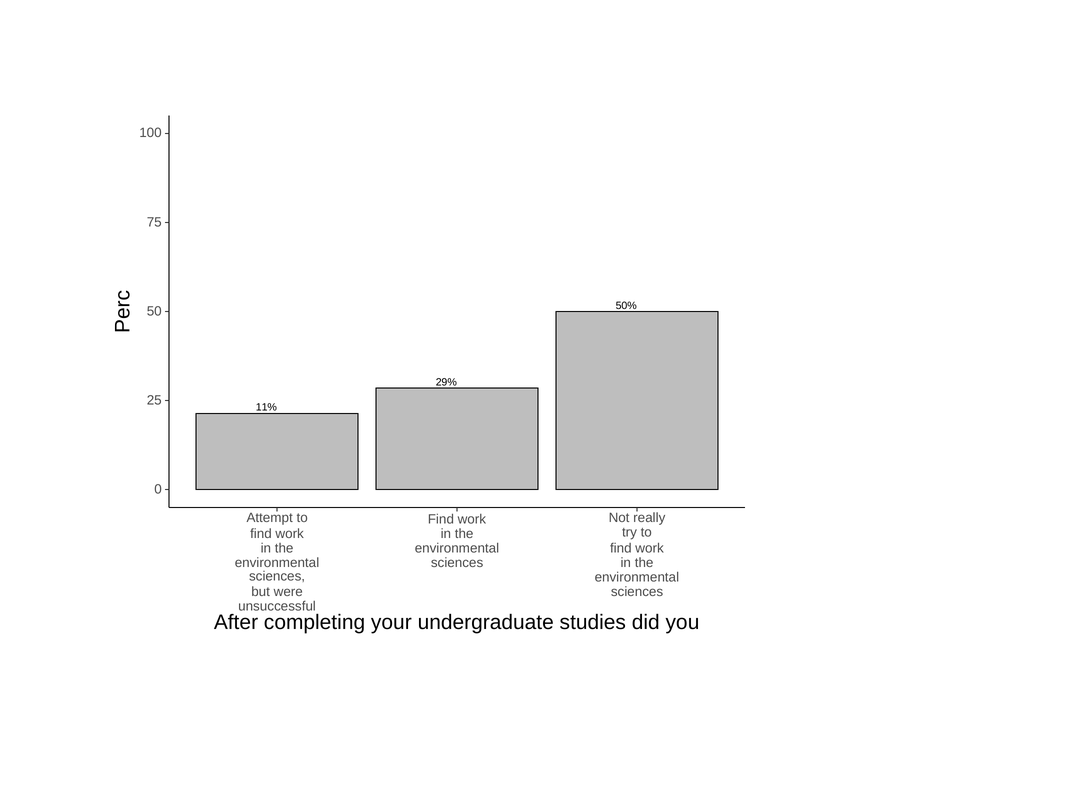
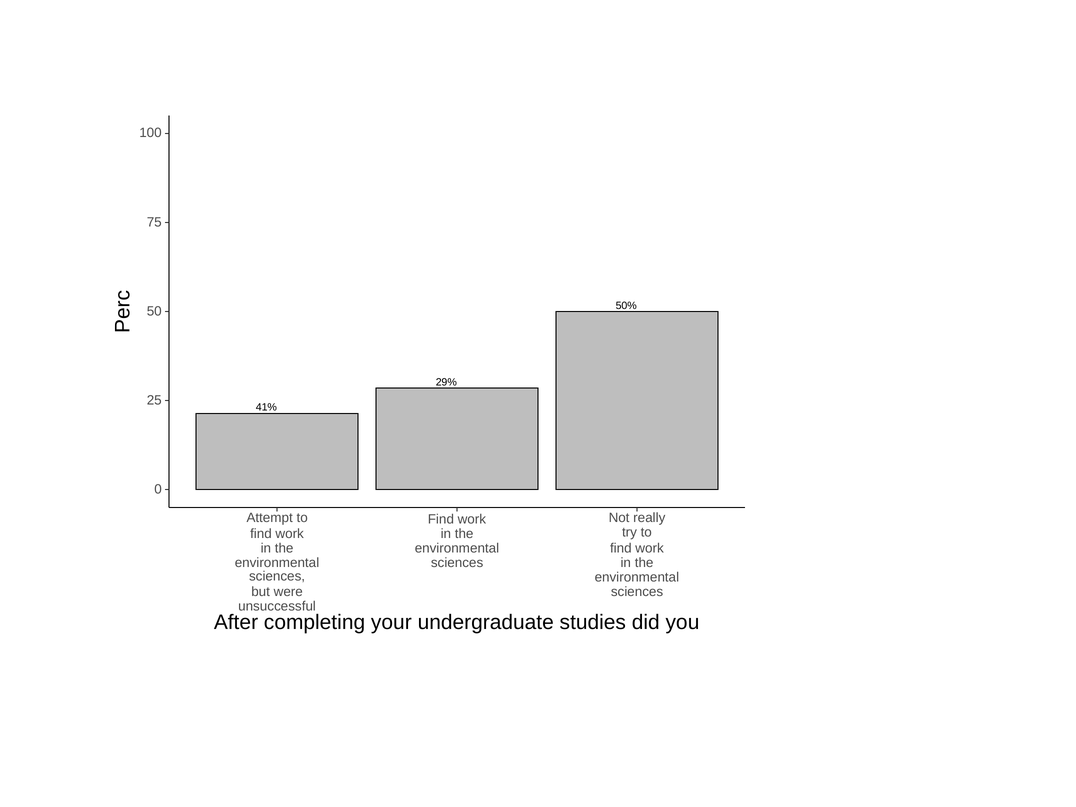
11%: 11% -> 41% (266, 408)
